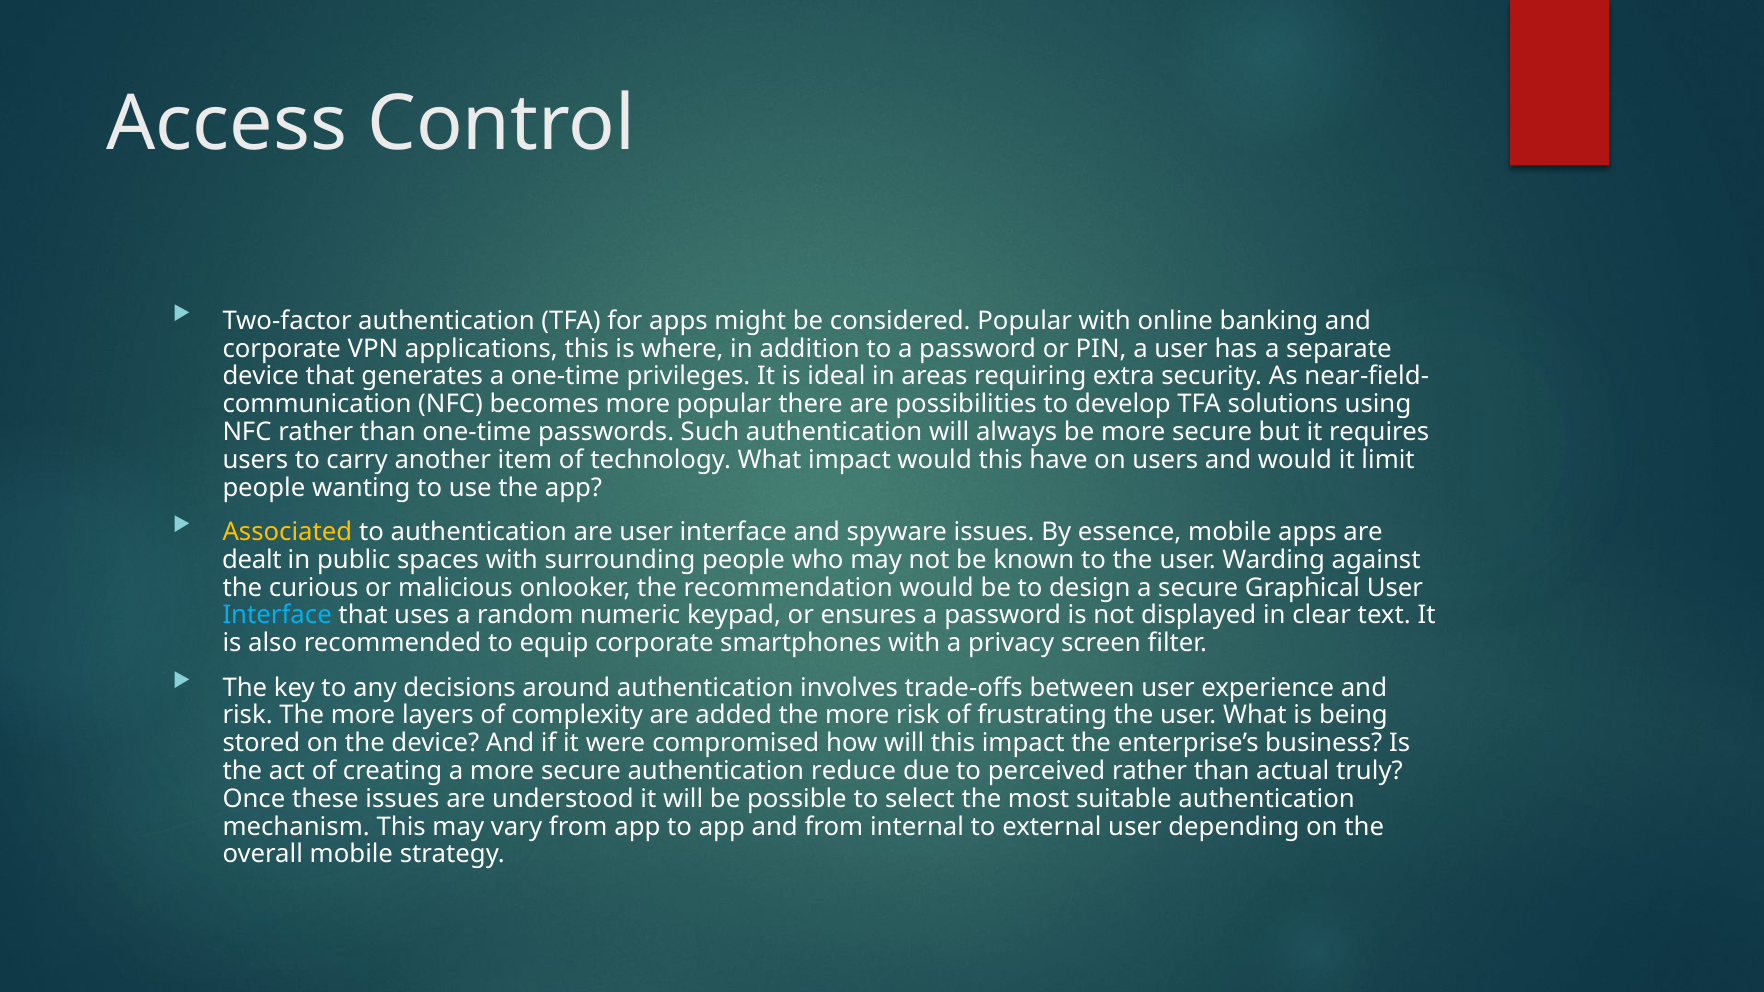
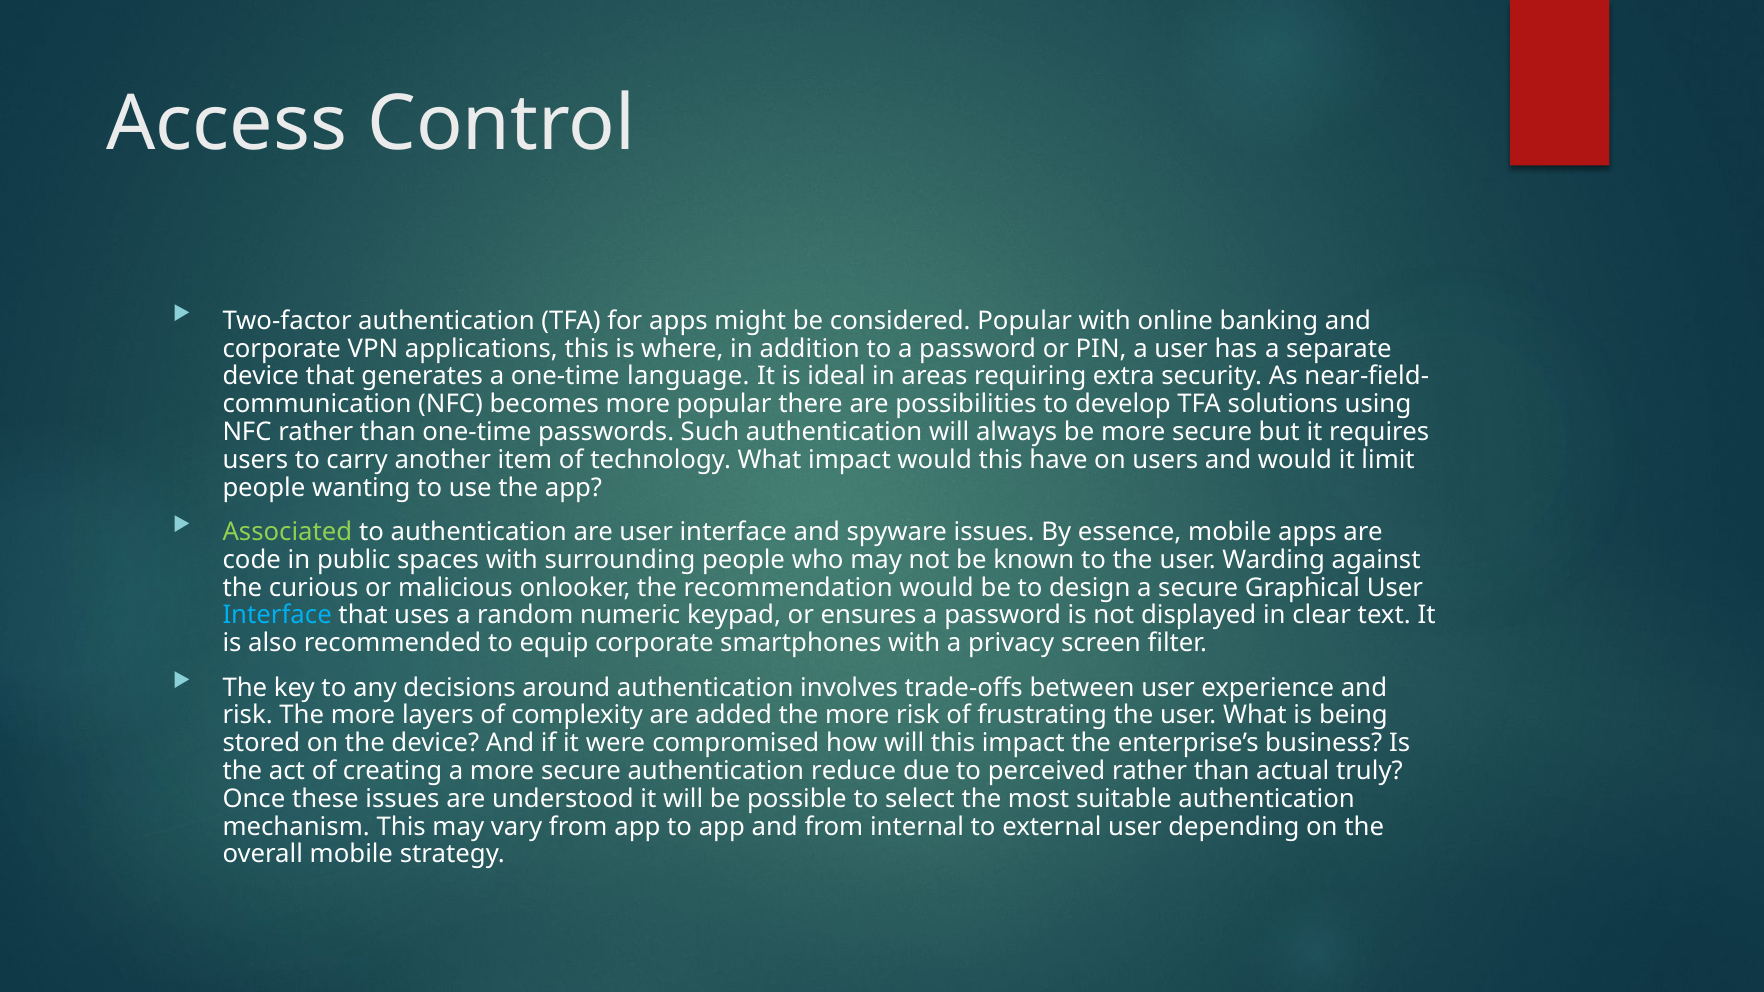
privileges: privileges -> language (688, 377)
Associated colour: yellow -> light green (287, 532)
dealt: dealt -> code (252, 560)
